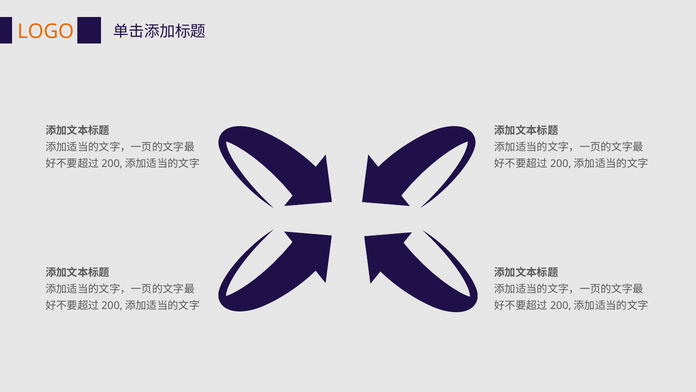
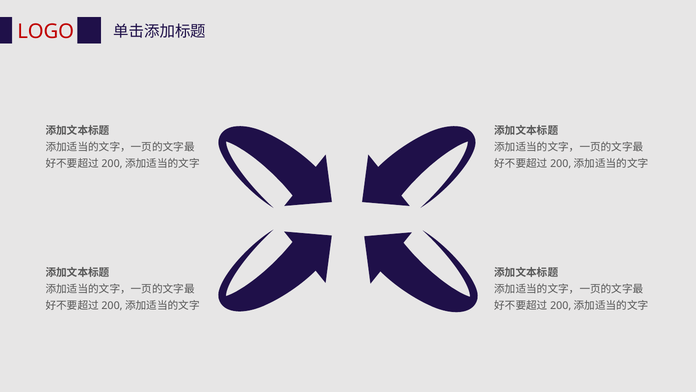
LOGO colour: orange -> red (46, 32)
